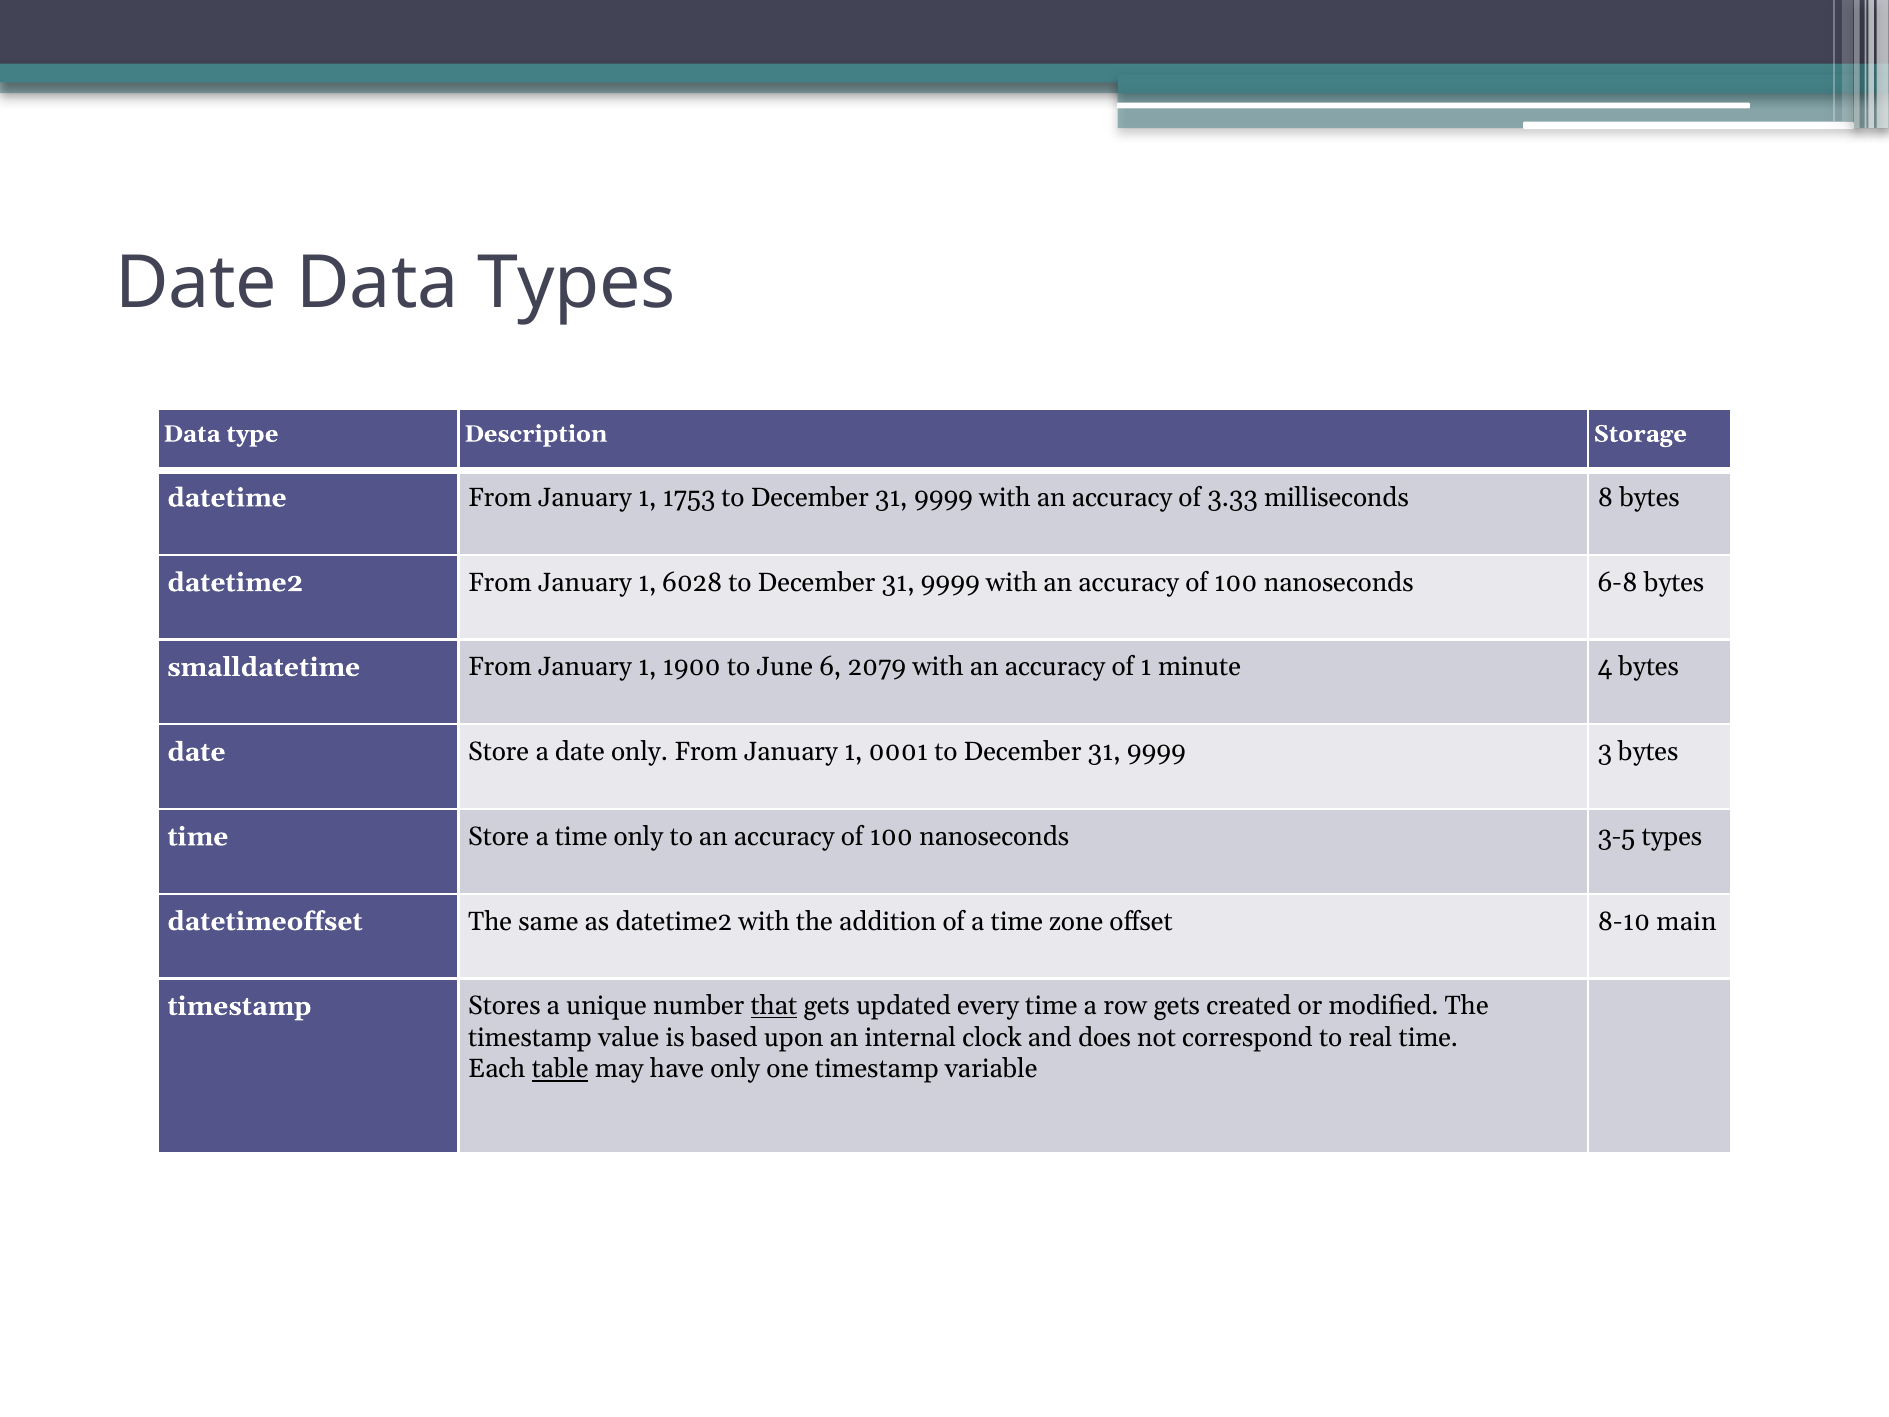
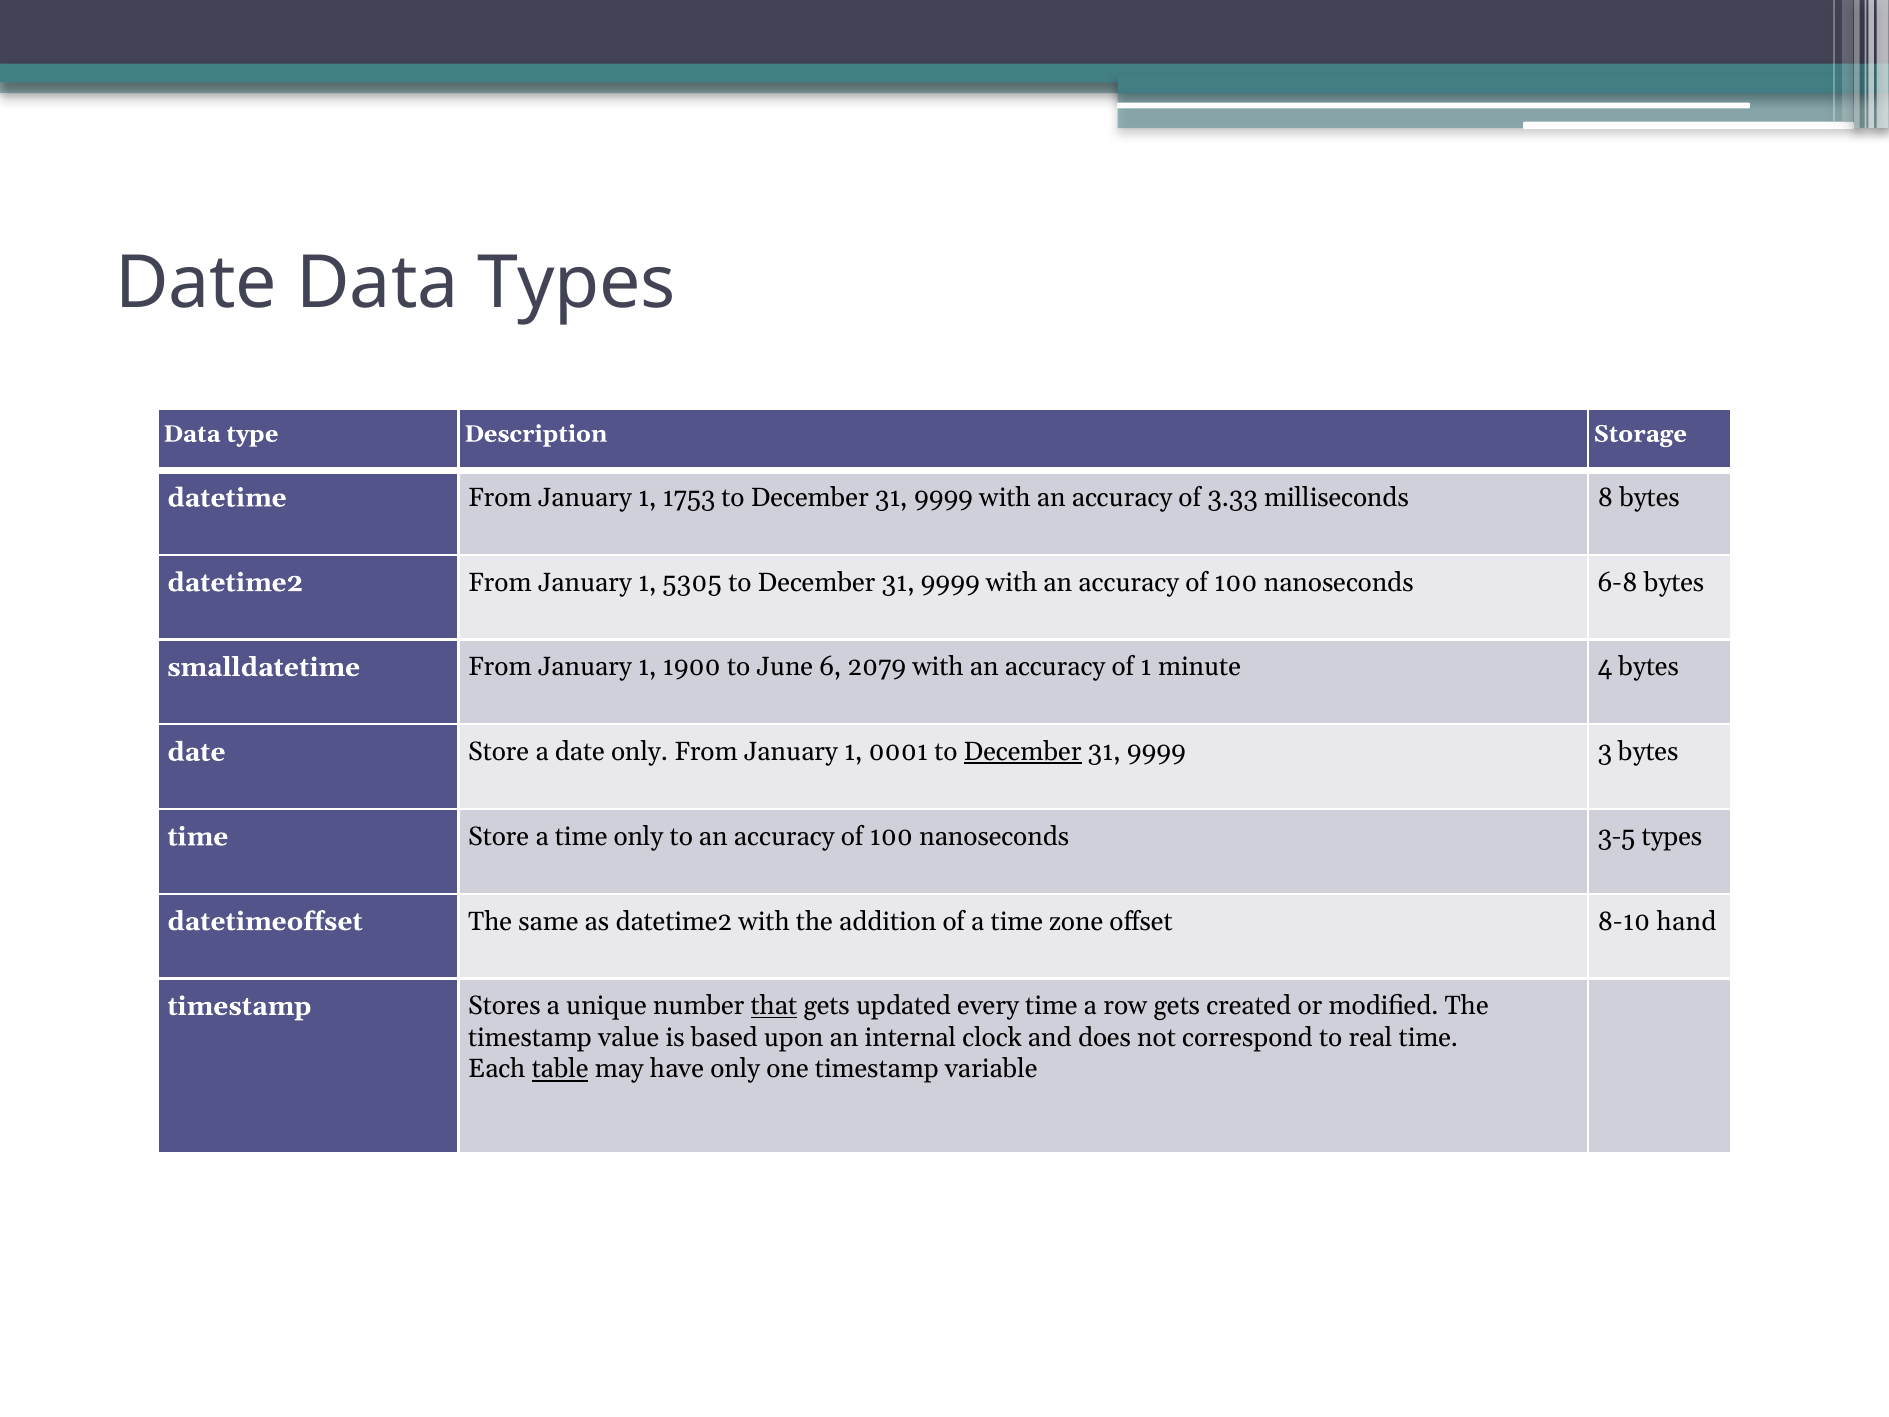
6028: 6028 -> 5305 (692, 582)
December underline: none -> present (1023, 752)
main: main -> hand (1687, 921)
